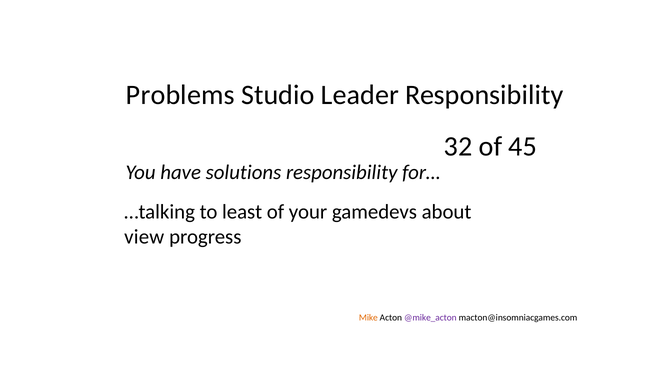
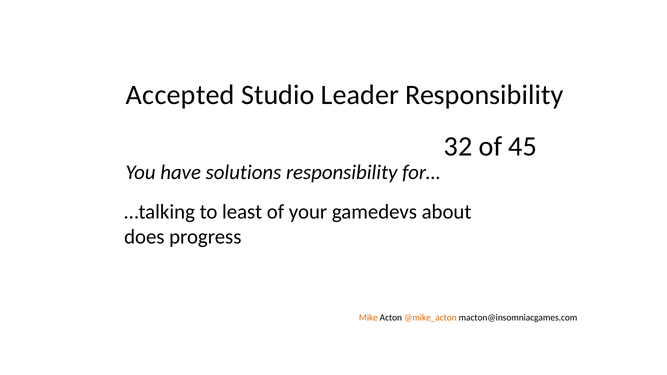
Problems: Problems -> Accepted (180, 95)
view: view -> does (144, 237)
@mike_acton colour: purple -> orange (430, 318)
